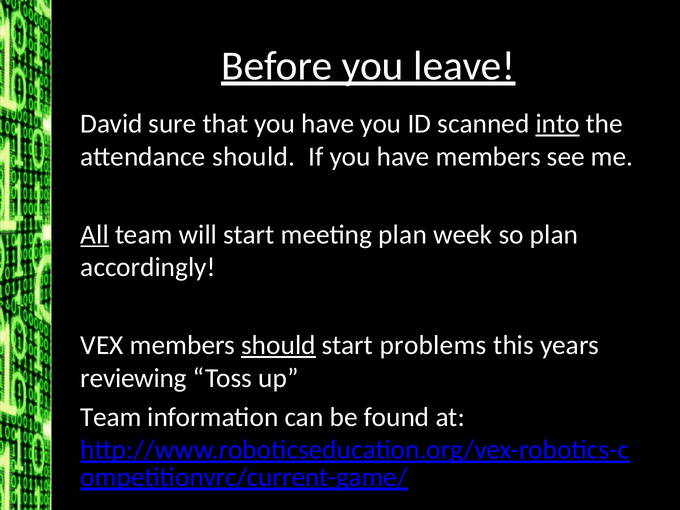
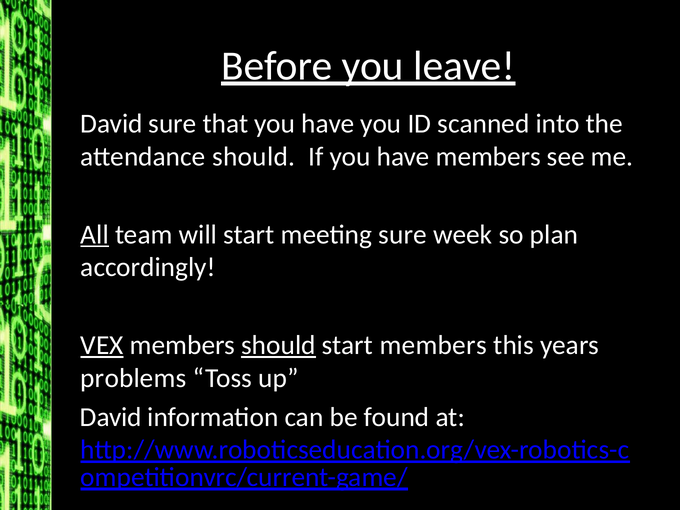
into underline: present -> none (558, 124)
meeting plan: plan -> sure (403, 234)
VEX underline: none -> present (102, 345)
start problems: problems -> members (433, 345)
reviewing: reviewing -> problems (133, 378)
Team: Team -> David (111, 417)
